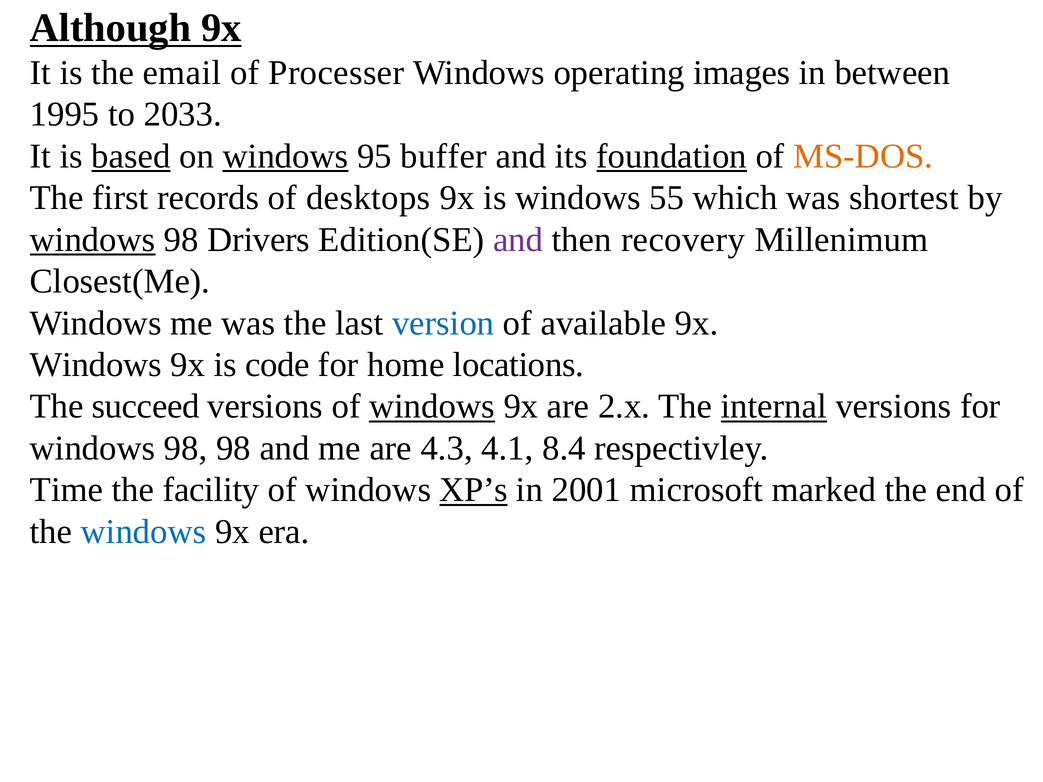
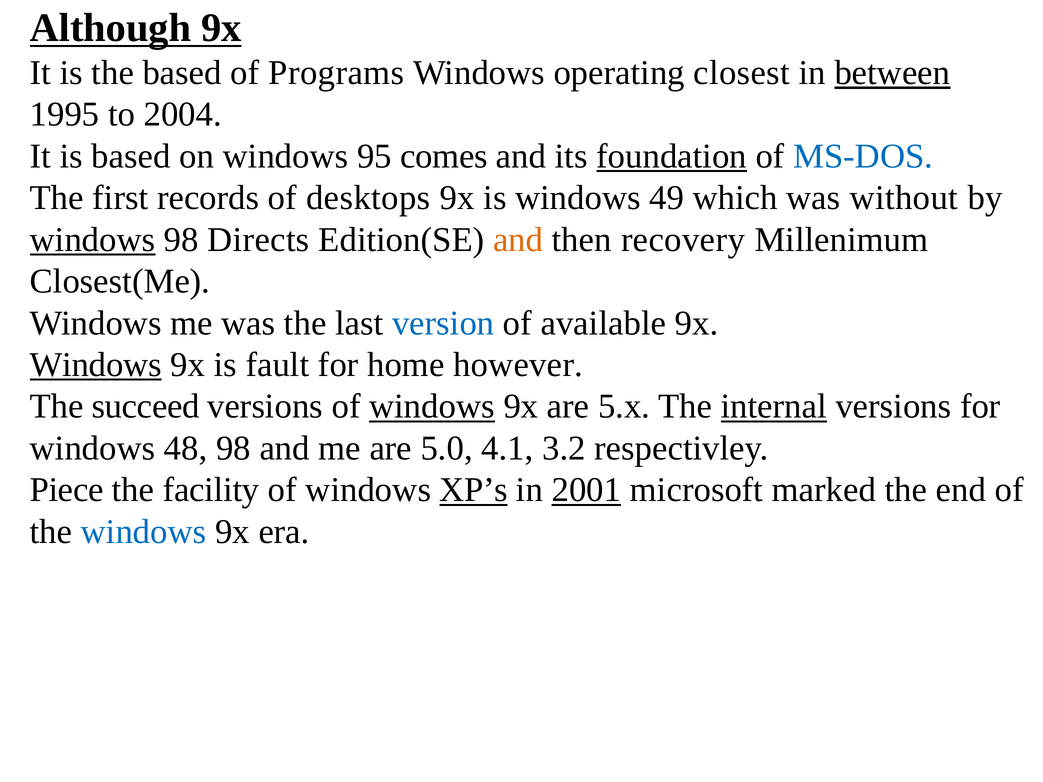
the email: email -> based (182, 73)
Processer: Processer -> Programs (336, 73)
images: images -> closest (742, 73)
between underline: none -> present (892, 73)
2033: 2033 -> 2004 (183, 115)
based underline: present -> none (131, 156)
windows underline: present -> none (286, 156)
buffer: buffer -> comes (444, 156)
MS-DOS colour: orange -> blue (863, 156)
55: 55 -> 49 (667, 198)
shortest: shortest -> without (904, 198)
Drivers: Drivers -> Directs (258, 240)
and colour: purple -> orange (518, 240)
Windows underline: none -> present (96, 365)
code: code -> fault (277, 365)
locations: locations -> however (518, 365)
2.x: 2.x -> 5.x (624, 407)
98: 98 -> 48 (186, 448)
4.3: 4.3 -> 5.0 (447, 448)
8.4: 8.4 -> 3.2 (564, 448)
Time: Time -> Piece (67, 490)
2001 underline: none -> present (586, 490)
